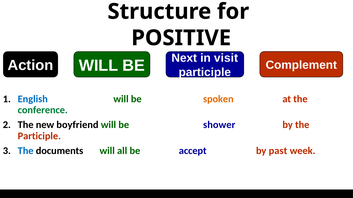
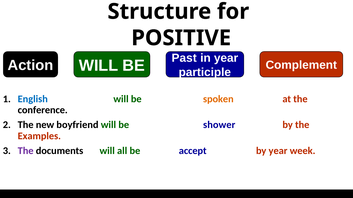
Next: Next -> Past (184, 58)
in visit: visit -> year (226, 58)
conference colour: green -> black (43, 110)
Participle: Participle -> Examples (39, 136)
The colour: blue -> purple (26, 151)
by past: past -> year (278, 151)
